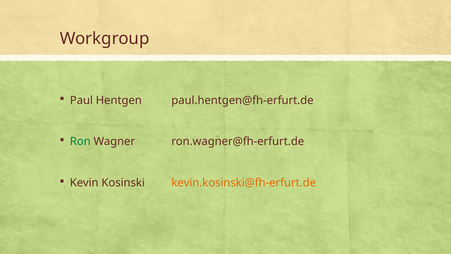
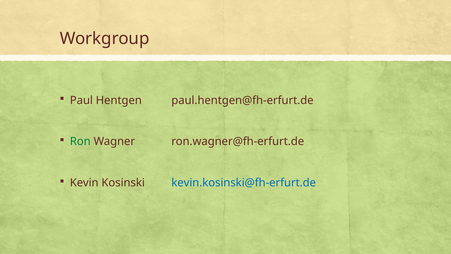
kevin.kosinski@fh-erfurt.de colour: orange -> blue (244, 183)
